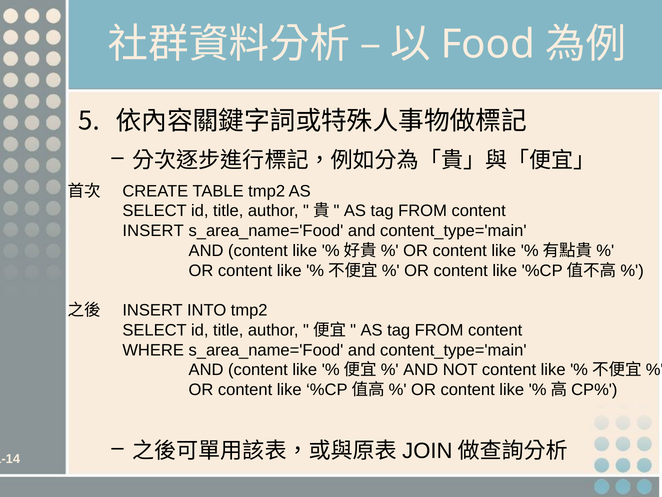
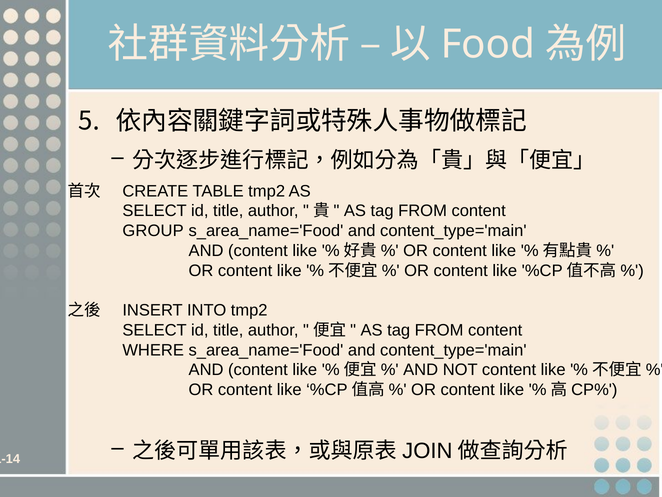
INSERT: INSERT -> GROUP (153, 231)
